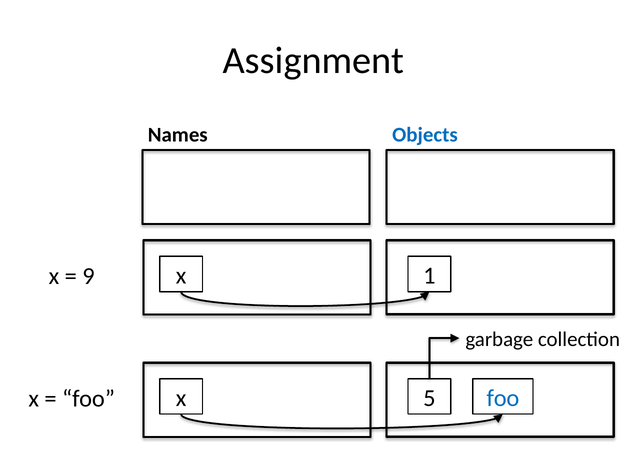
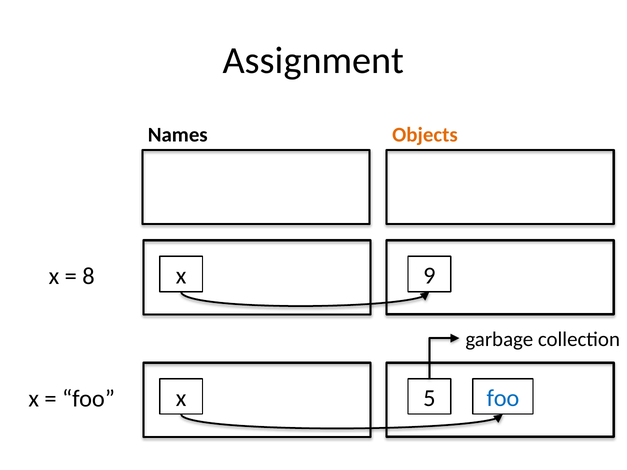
Objects colour: blue -> orange (425, 135)
9: 9 -> 8 (89, 276)
1: 1 -> 9 (429, 276)
